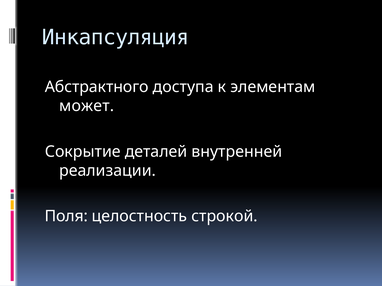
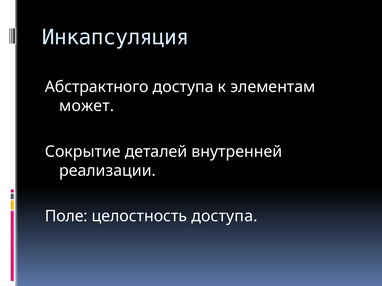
Поля: Поля -> Поле (66, 217)
целостность строкой: строкой -> доступа (224, 217)
